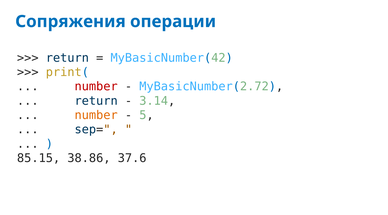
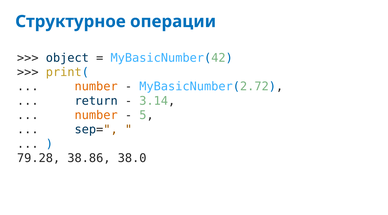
Сопряжения: Сопряжения -> Структурное (70, 22)
return: return -> object (67, 58)
number colour: red -> orange (96, 87)
85.15: 85.15 -> 79.28 (39, 158)
37.6: 37.6 -> 38.0 (132, 158)
